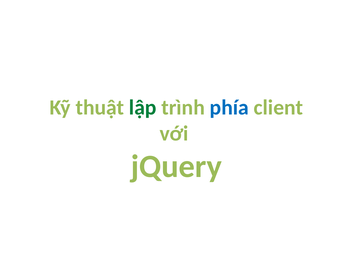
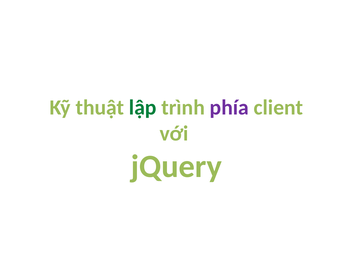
phía colour: blue -> purple (229, 107)
